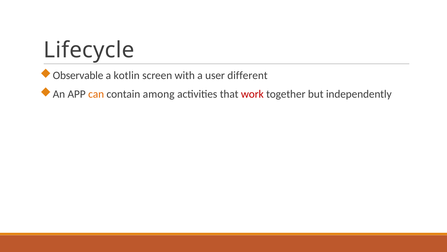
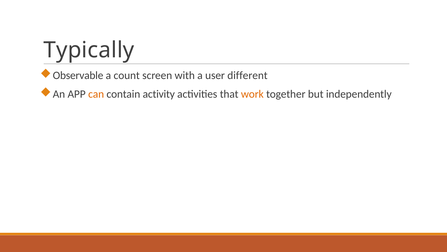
Lifecycle: Lifecycle -> Typically (89, 50)
kotlin: kotlin -> count (127, 75)
among: among -> activity (159, 94)
work colour: red -> orange (252, 94)
